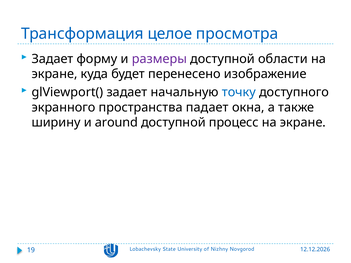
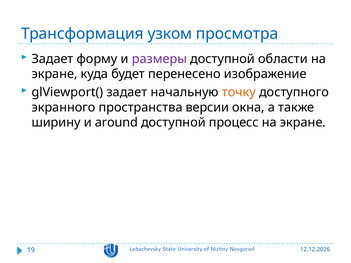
целое: целое -> узком (170, 34)
точку colour: blue -> orange (239, 92)
падает: падает -> версии (207, 107)
